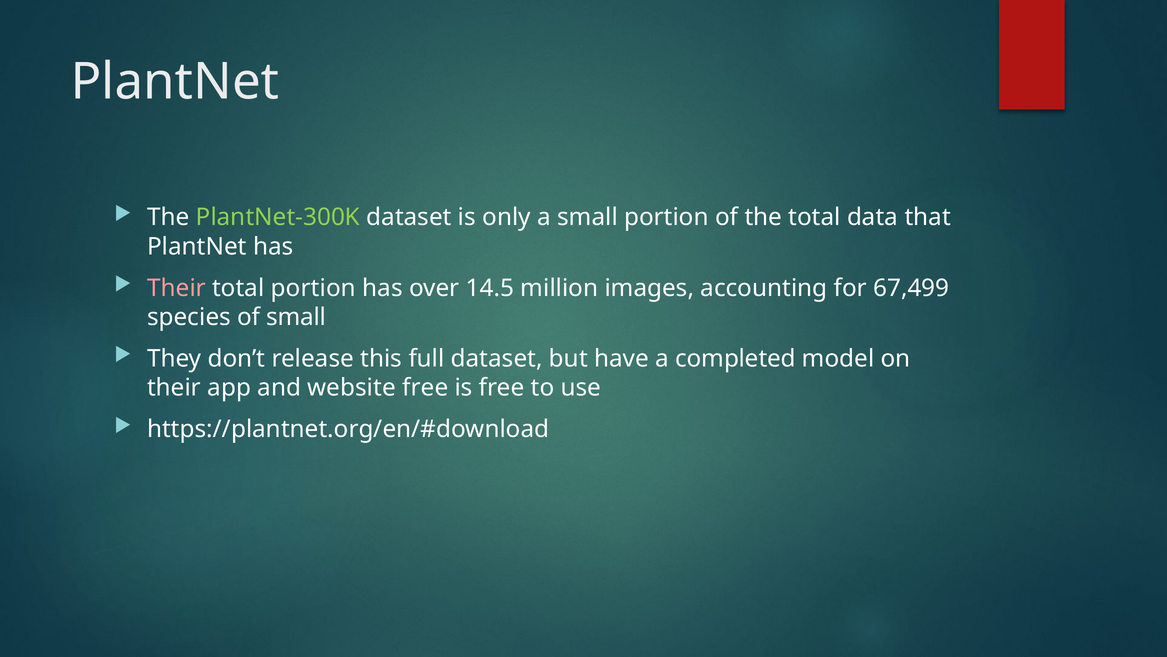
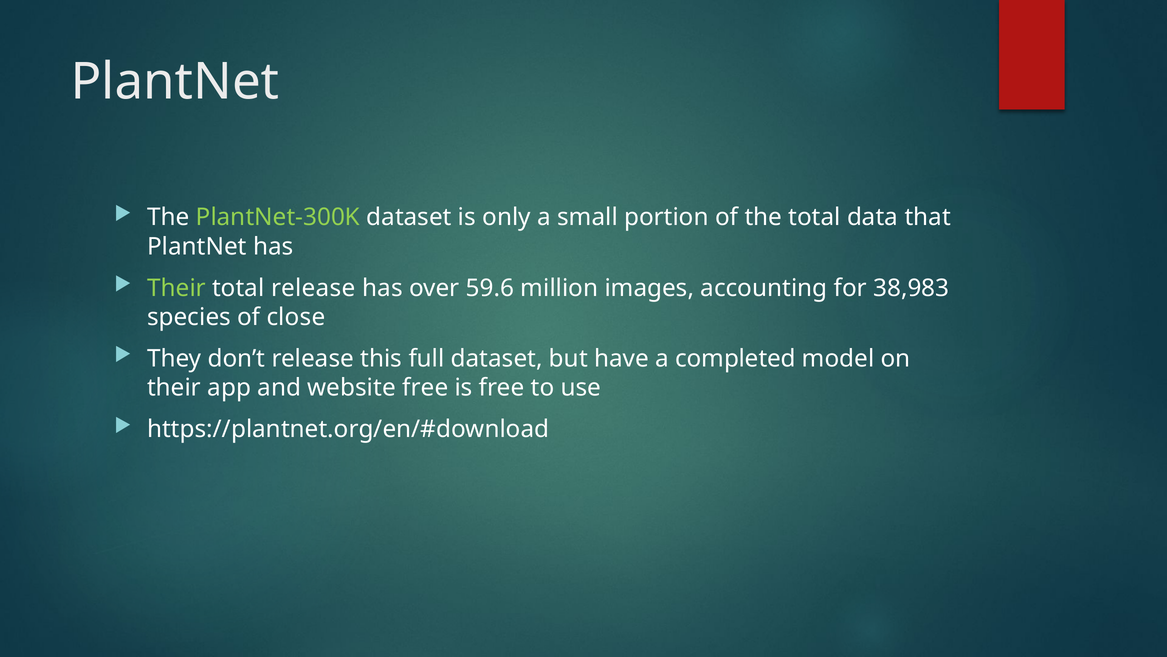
Their colour: pink -> light green (177, 288)
total portion: portion -> release (313, 288)
14.5: 14.5 -> 59.6 (490, 288)
67,499: 67,499 -> 38,983 (911, 288)
of small: small -> close (296, 317)
